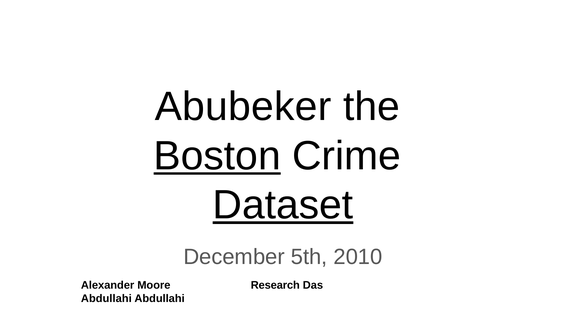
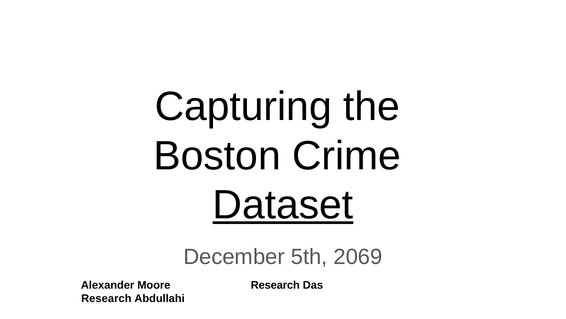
Abubeker: Abubeker -> Capturing (243, 107)
Boston underline: present -> none (217, 156)
2010: 2010 -> 2069 (358, 256)
Abdullahi: Abdullahi -> Research (106, 298)
